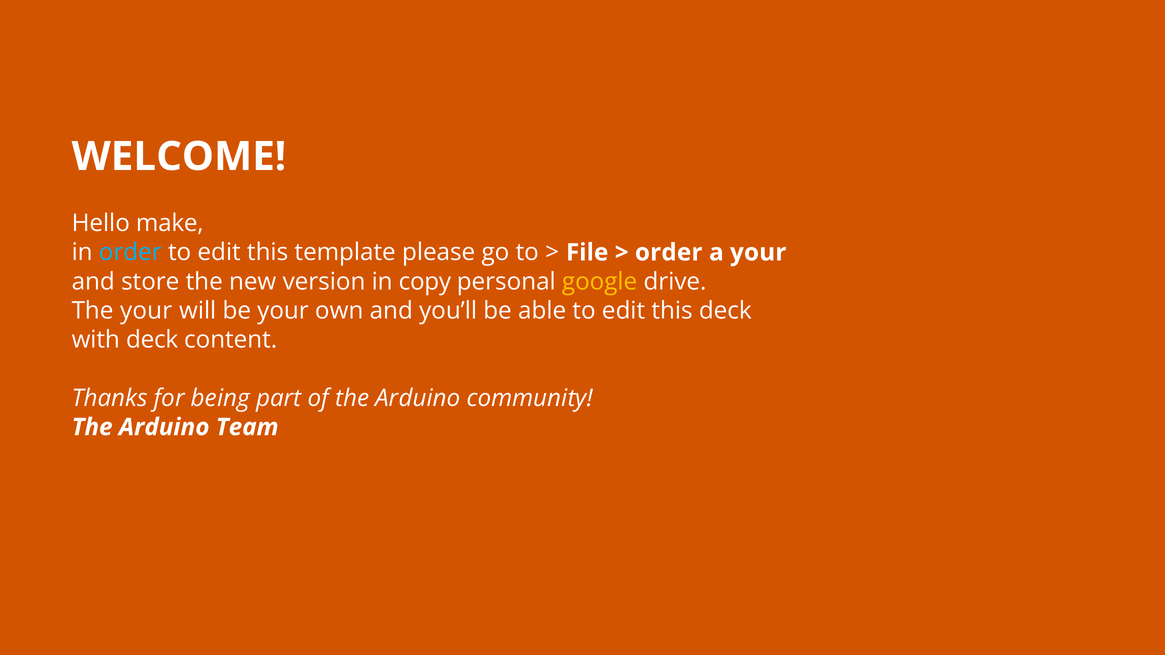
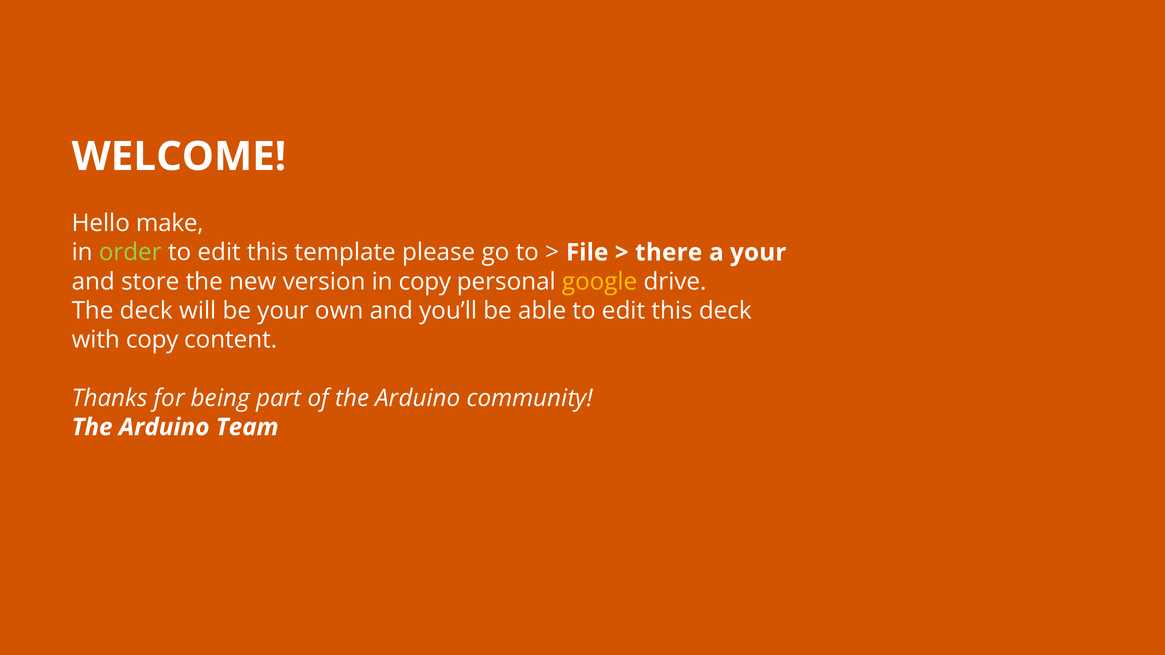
order colour: light blue -> light green (130, 253)
order: order -> there (669, 253)
The your: your -> deck (146, 311)
with deck: deck -> copy (152, 340)
